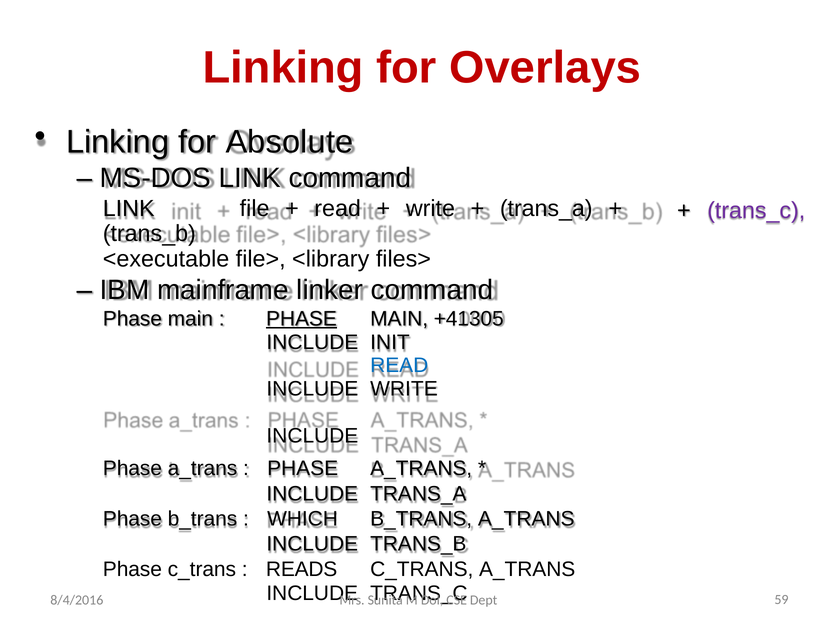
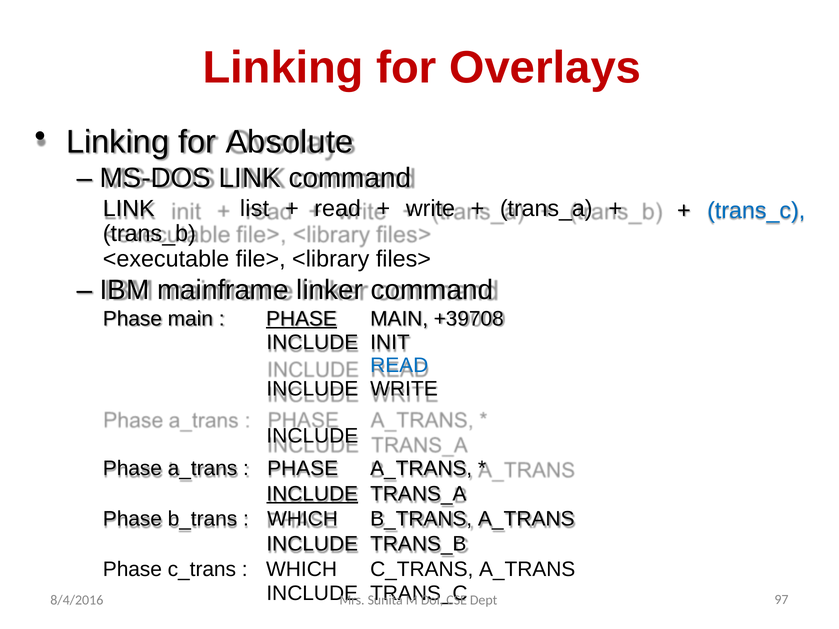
file: file -> list (255, 208)
trans_c colour: purple -> blue (756, 211)
+41305: +41305 -> +39708 (469, 319)
INCLUDE underline: none -> present (312, 494)
READS: READS -> WHICH (302, 569)
59: 59 -> 97 (781, 600)
